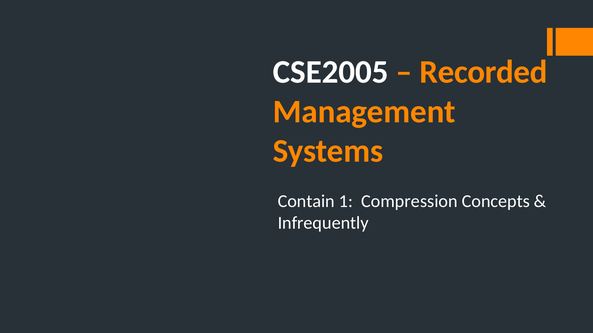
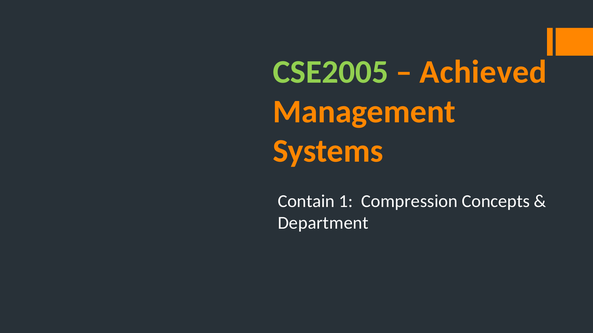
CSE2005 colour: white -> light green (331, 72)
Recorded: Recorded -> Achieved (483, 72)
Infrequently: Infrequently -> Department (323, 223)
